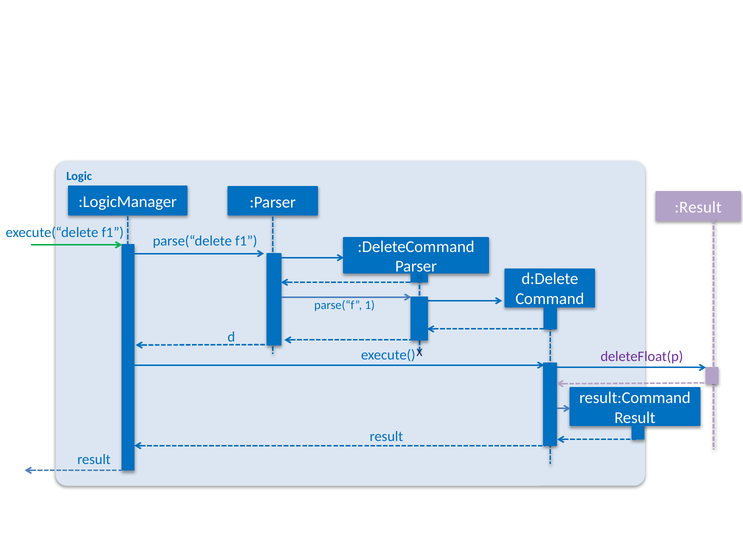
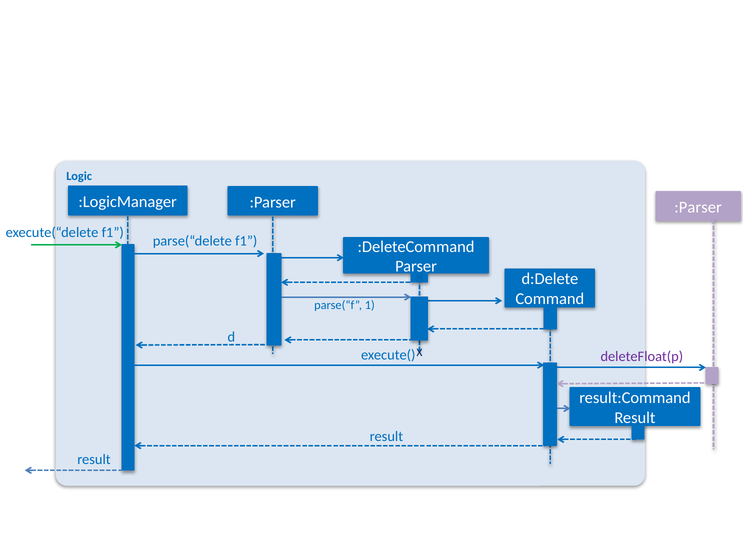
:Result: :Result -> :Parser (698, 207)
